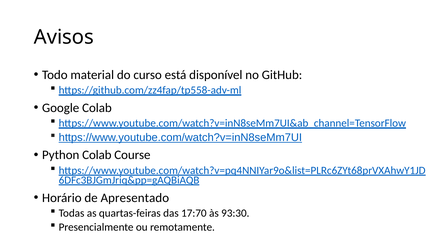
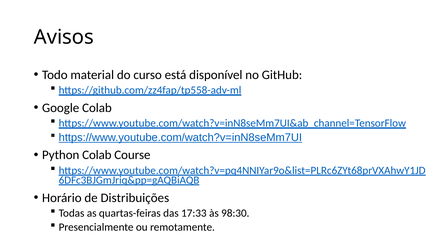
Apresentado: Apresentado -> Distribuições (135, 198)
17:70: 17:70 -> 17:33 (194, 213)
93:30: 93:30 -> 98:30 (235, 213)
